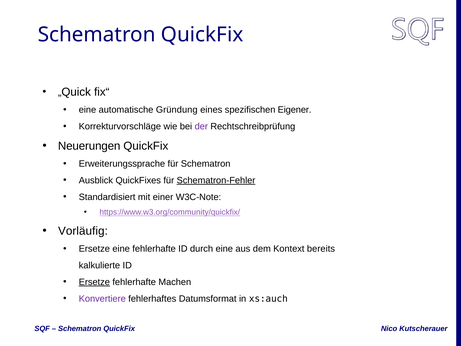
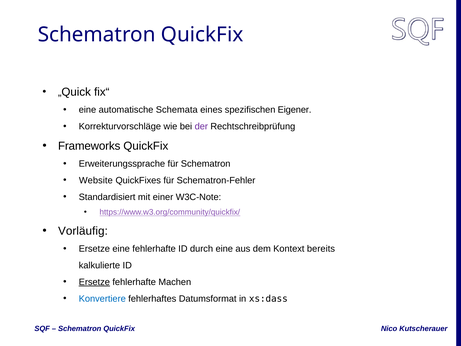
Gründung: Gründung -> Schemata (177, 110)
Neuerungen: Neuerungen -> Frameworks (89, 146)
Ausblick: Ausblick -> Website (96, 180)
Schematron-Fehler underline: present -> none (216, 180)
Konvertiere colour: purple -> blue (102, 299)
xs:auch: xs:auch -> xs:dass (268, 299)
